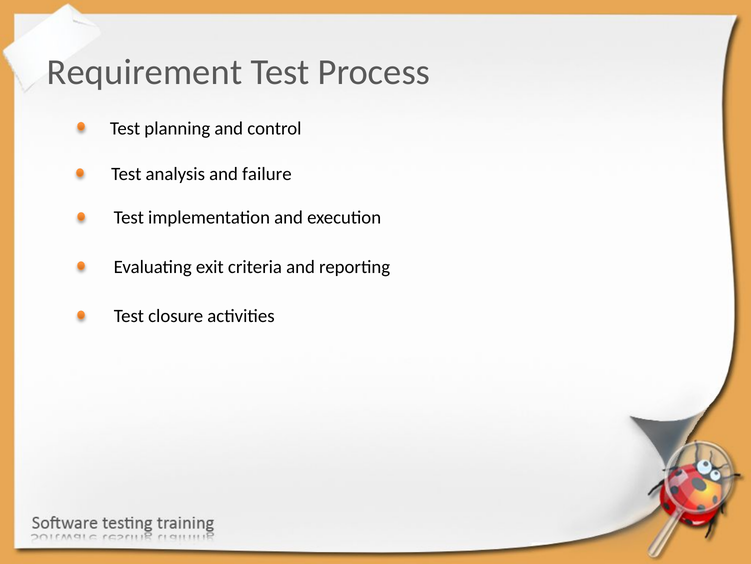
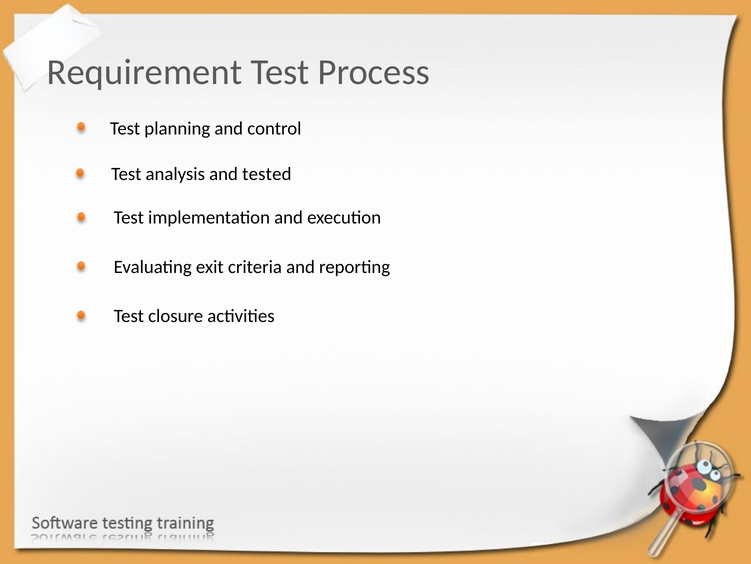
failure: failure -> tested (267, 174)
